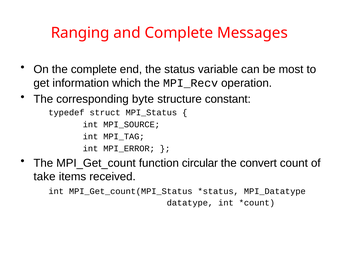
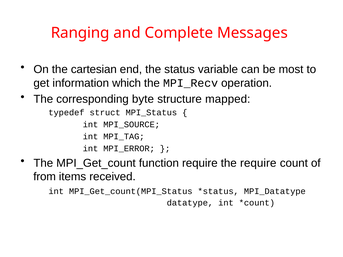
the complete: complete -> cartesian (94, 69)
constant: constant -> mapped (228, 99)
function circular: circular -> require (200, 163)
the convert: convert -> require (258, 163)
take: take -> from (45, 177)
